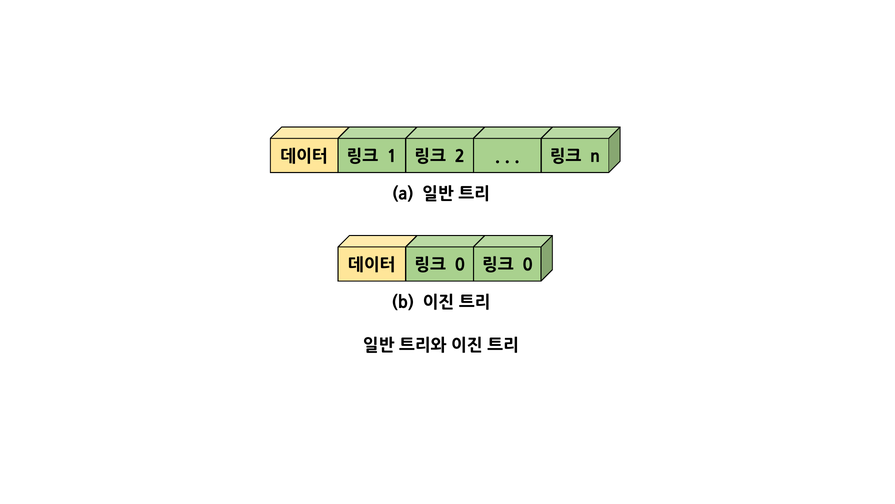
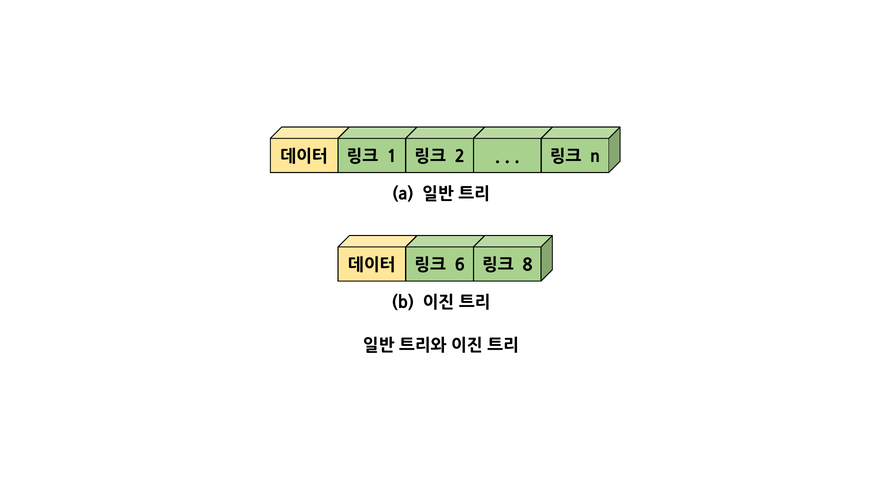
0: 0 -> 6 (460, 265)
0: 0 -> 8 (527, 265)
